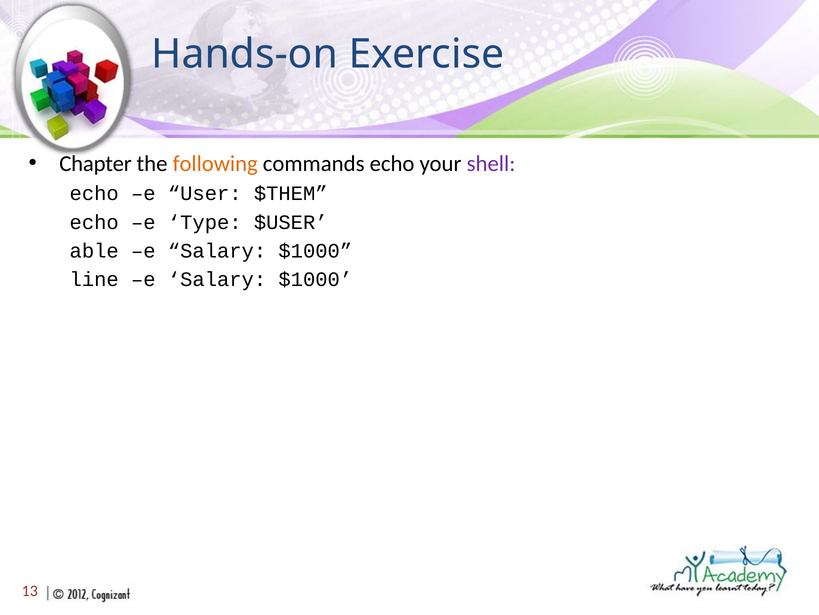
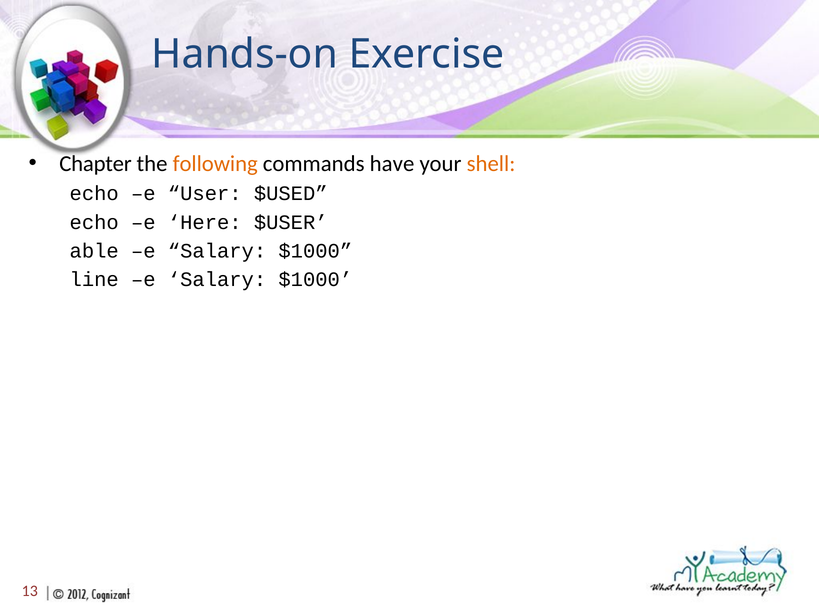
commands echo: echo -> have (392, 164)
shell colour: purple -> orange (491, 164)
$THEM: $THEM -> $USED (291, 193)
Type: Type -> Here (205, 222)
